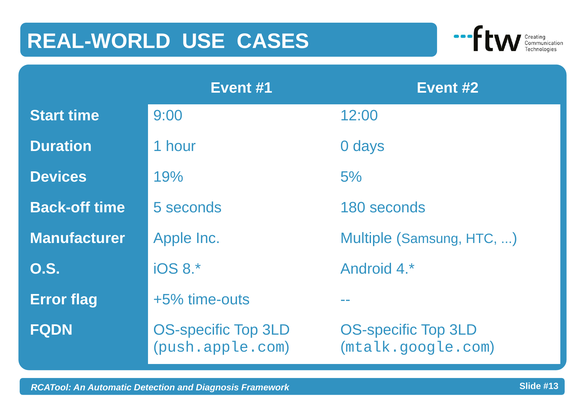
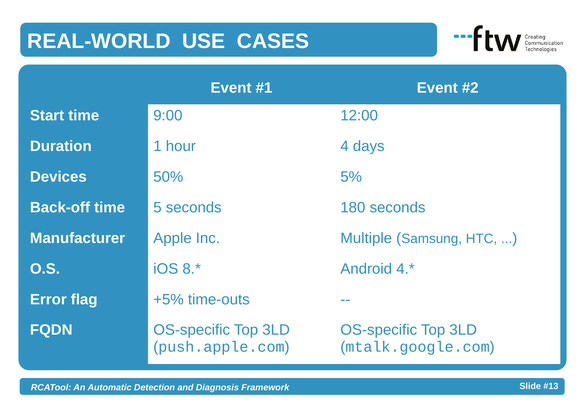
0: 0 -> 4 (345, 146)
19%: 19% -> 50% (168, 177)
